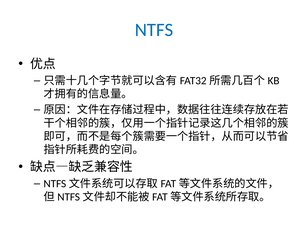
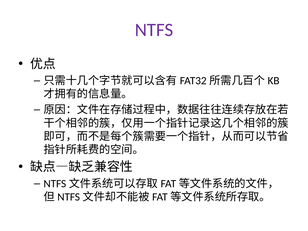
NTFS colour: blue -> purple (154, 30)
